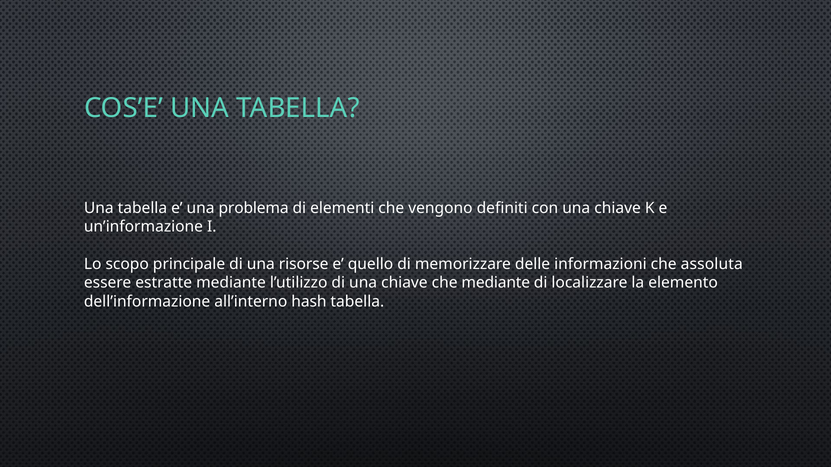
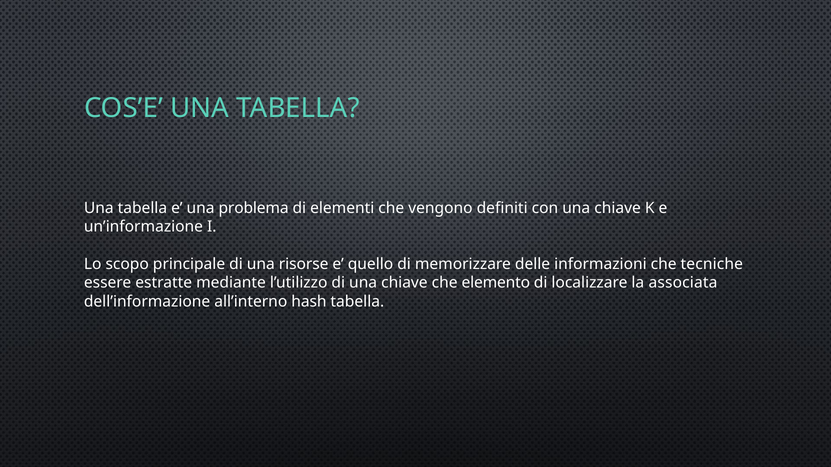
assoluta: assoluta -> tecniche (712, 264)
che mediante: mediante -> elemento (496, 283)
elemento: elemento -> associata (683, 283)
